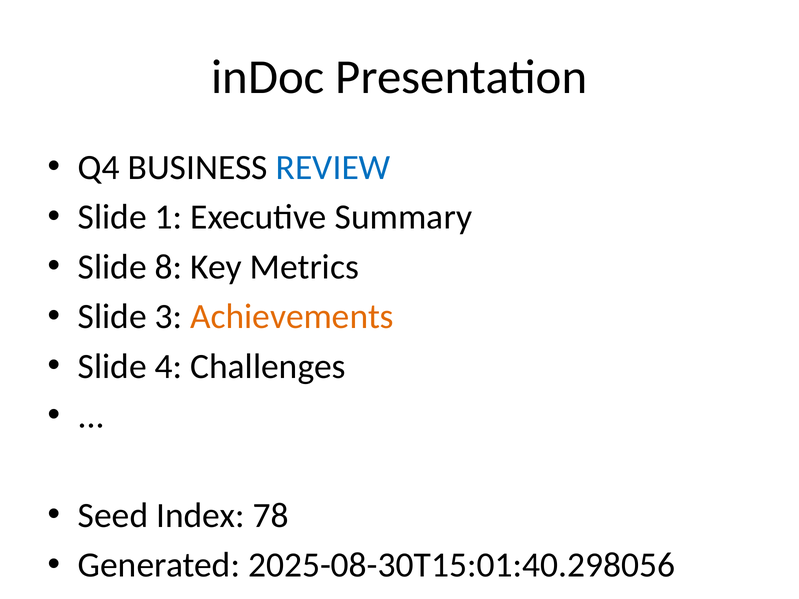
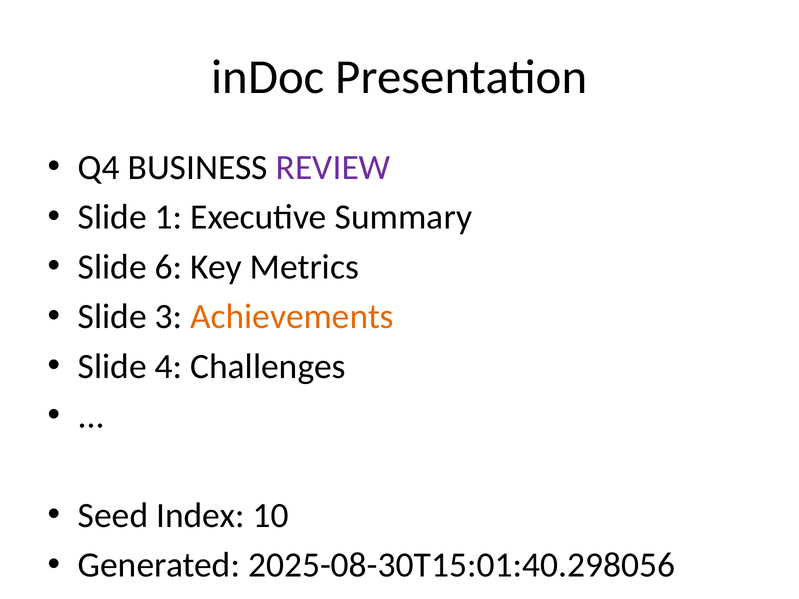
REVIEW colour: blue -> purple (333, 168)
8: 8 -> 6 (169, 267)
78: 78 -> 10 (271, 516)
